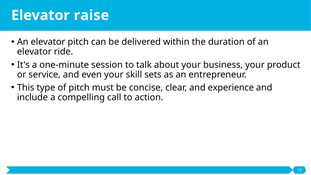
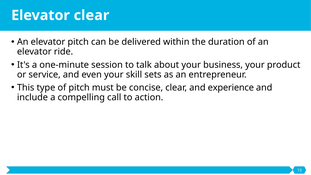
Elevator raise: raise -> clear (91, 15)
